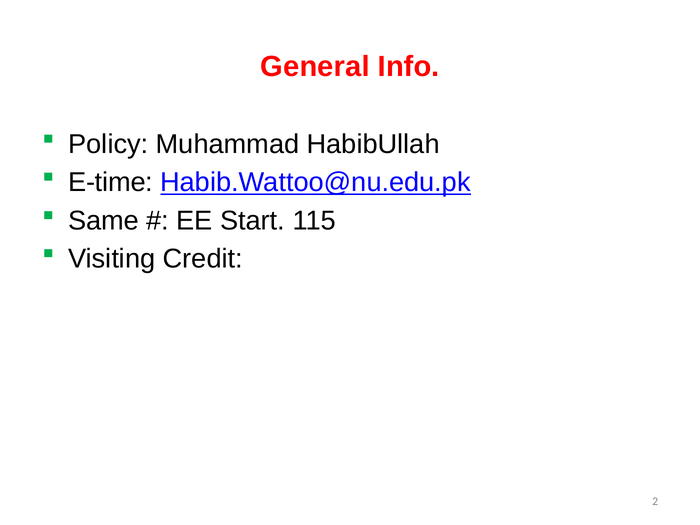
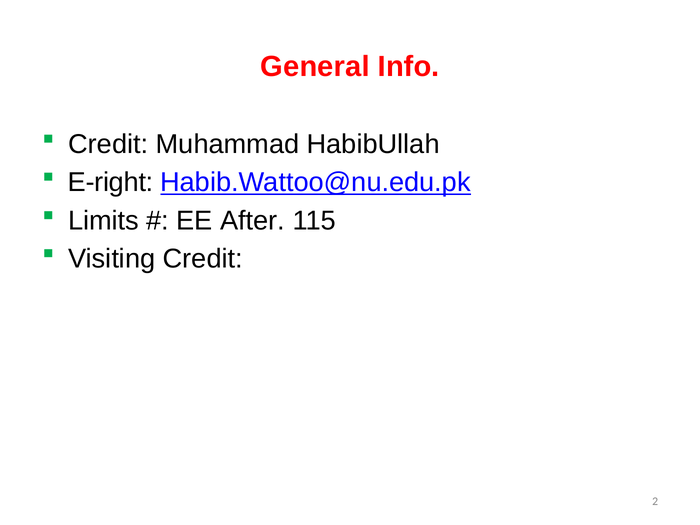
Policy: Policy -> Credit (108, 144)
E-time: E-time -> E-right (111, 182)
Same: Same -> Limits (104, 221)
Start: Start -> After (253, 221)
